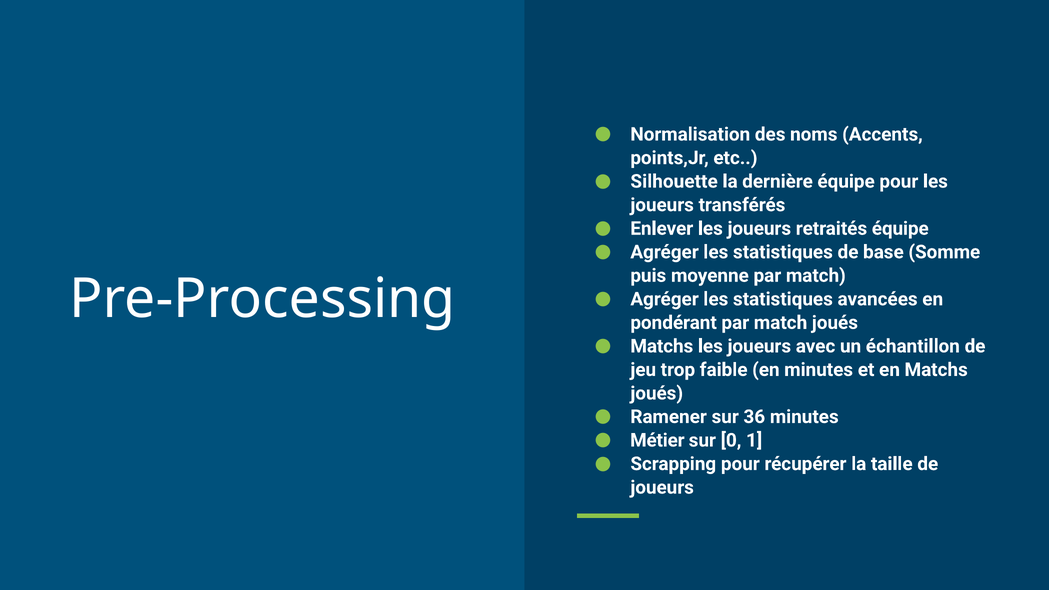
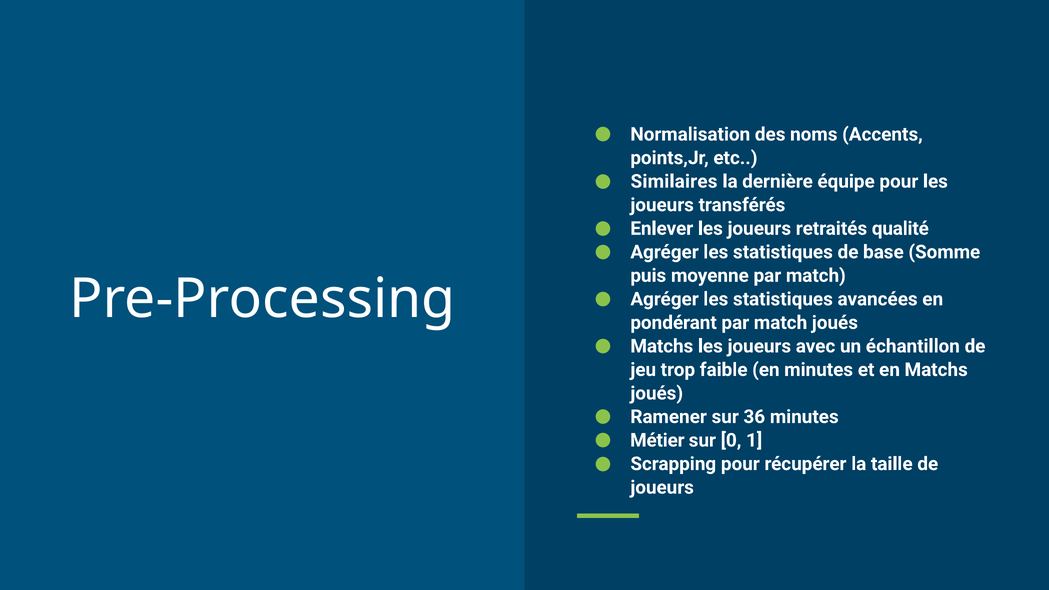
Silhouette: Silhouette -> Similaires (674, 181)
retraités équipe: équipe -> qualité (900, 229)
